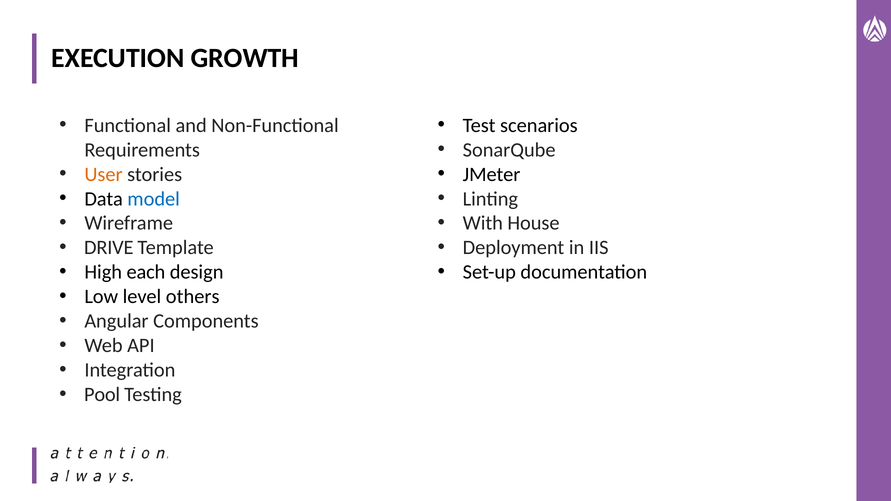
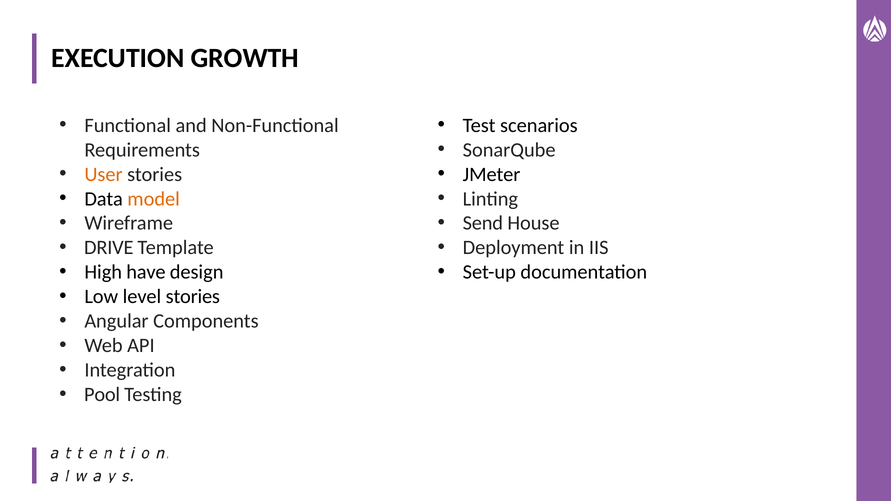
model colour: blue -> orange (154, 199)
With: With -> Send (483, 223)
each: each -> have (146, 272)
level others: others -> stories (193, 297)
